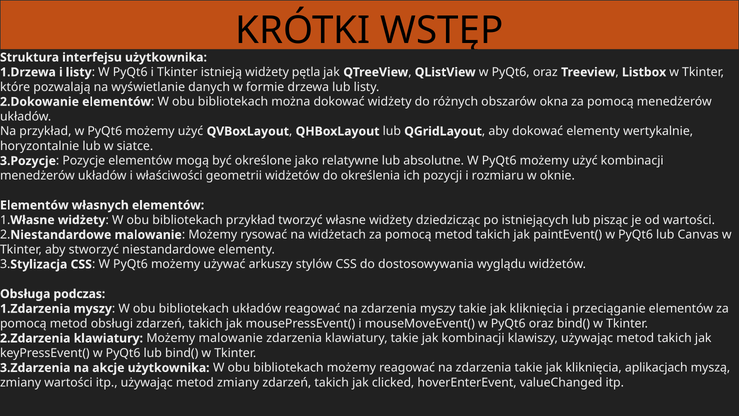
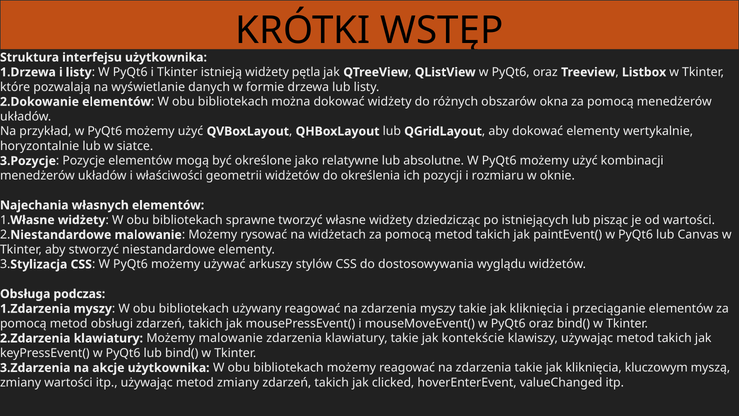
Elementów: Elementów -> Najechania (34, 205)
bibliotekach przykład: przykład -> sprawne (250, 220)
bibliotekach układów: układów -> używany (257, 309)
jak kombinacji: kombinacji -> kontekście (473, 338)
aplikacjach: aplikacjach -> kluczowym (656, 368)
